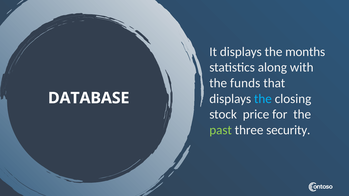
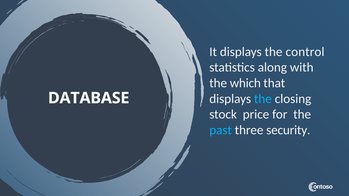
months: months -> control (305, 52)
funds: funds -> which (245, 83)
past colour: light green -> light blue (221, 130)
